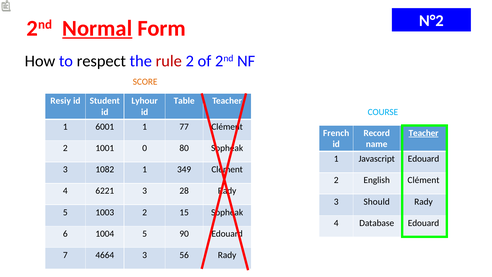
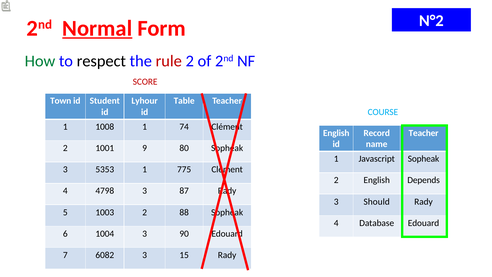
How colour: black -> green (40, 61)
SCORE colour: orange -> red (145, 82)
Resiy: Resiy -> Town (61, 101)
6001: 6001 -> 1008 (105, 127)
77: 77 -> 74 (184, 127)
French: French -> English (336, 133)
Teacher underline: present -> none (424, 133)
0: 0 -> 9 (145, 148)
Javascript Edouard: Edouard -> Sopheak (424, 159)
1082: 1082 -> 5353 (105, 169)
349: 349 -> 775 (184, 169)
English Clément: Clément -> Depends (424, 180)
6221: 6221 -> 4798 (105, 191)
28: 28 -> 87 (184, 191)
15: 15 -> 88 (184, 212)
1004 5: 5 -> 3 (145, 233)
4664: 4664 -> 6082 (105, 255)
56: 56 -> 15 (184, 255)
